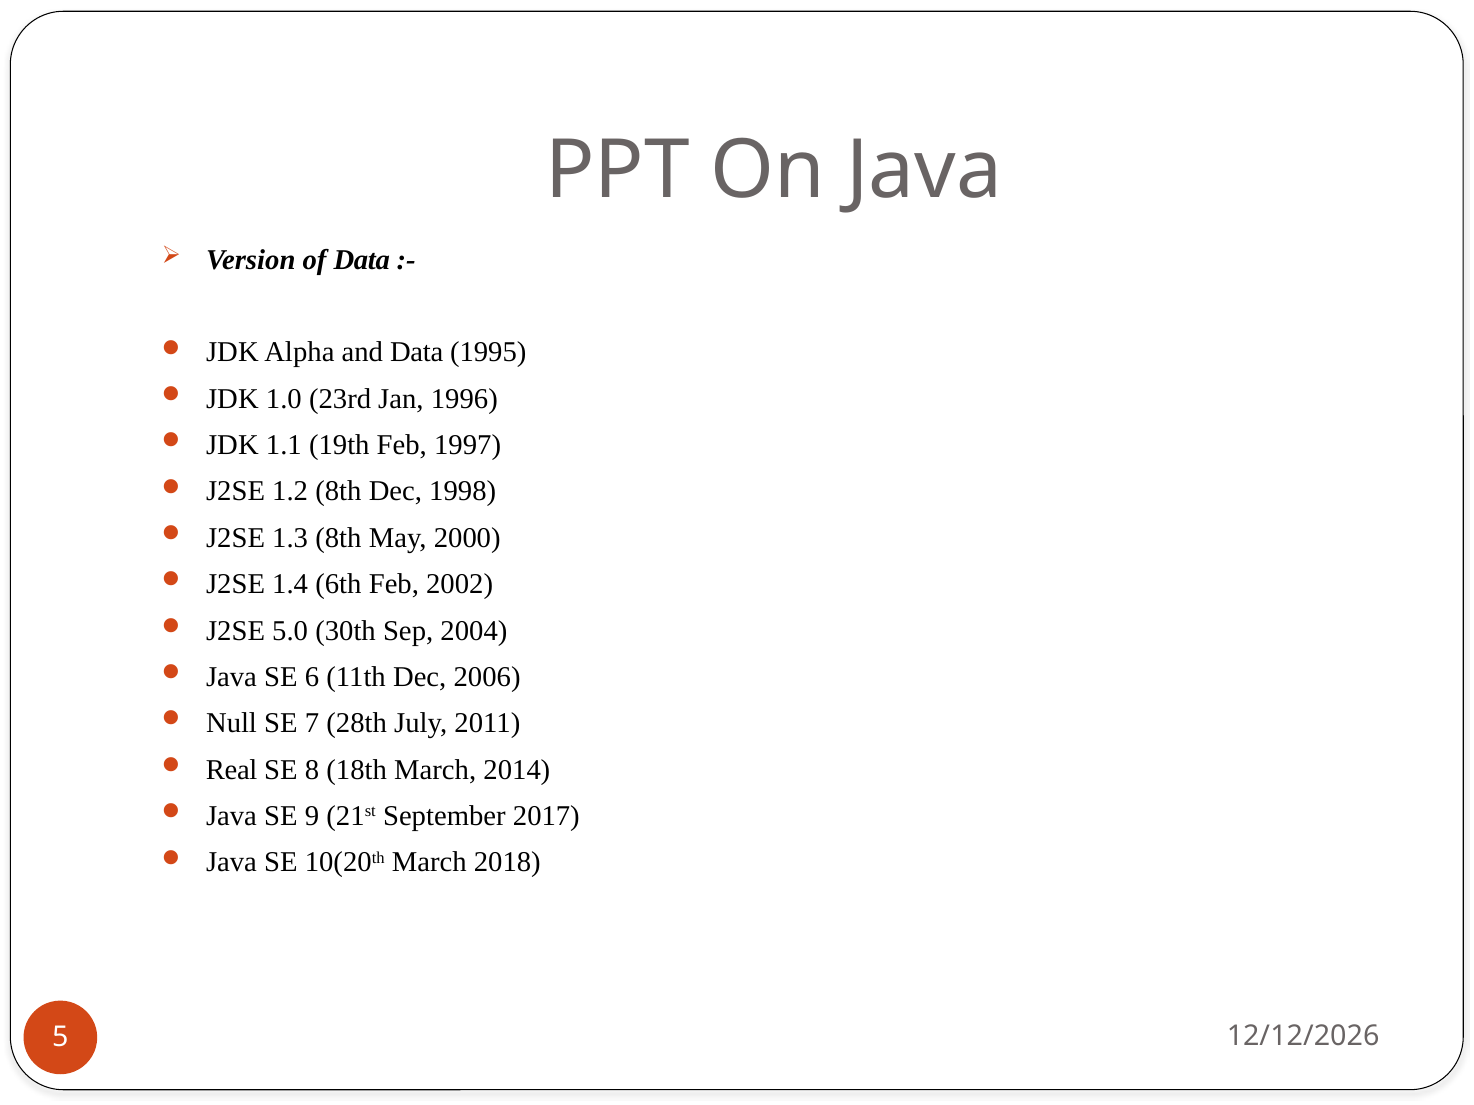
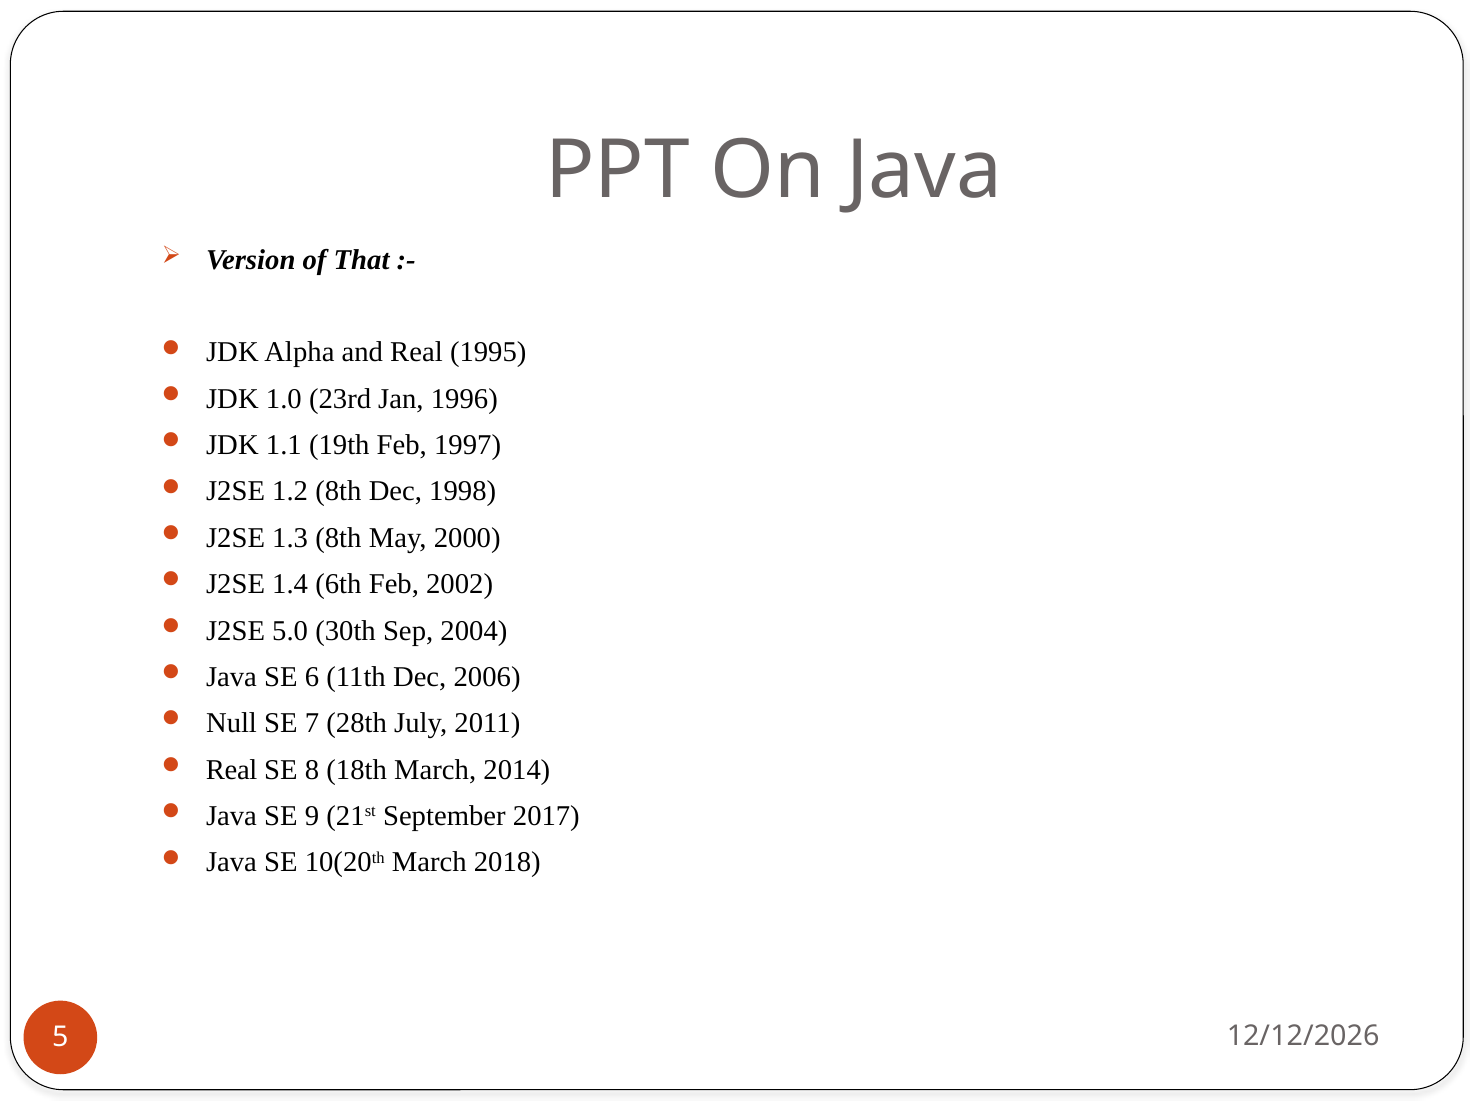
of Data: Data -> That (362, 260)
and Data: Data -> Real (416, 353)
